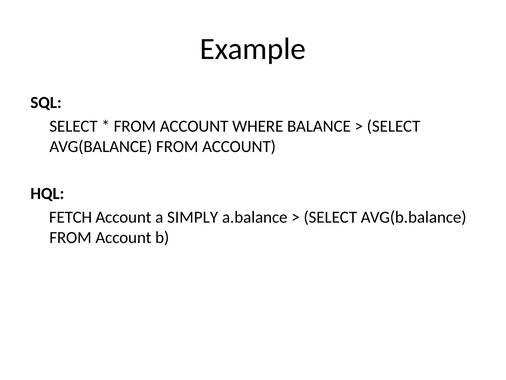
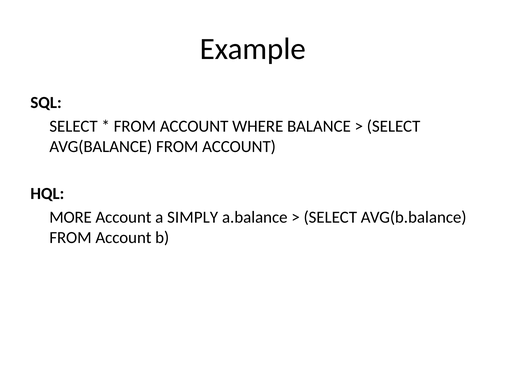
FETCH: FETCH -> MORE (71, 217)
